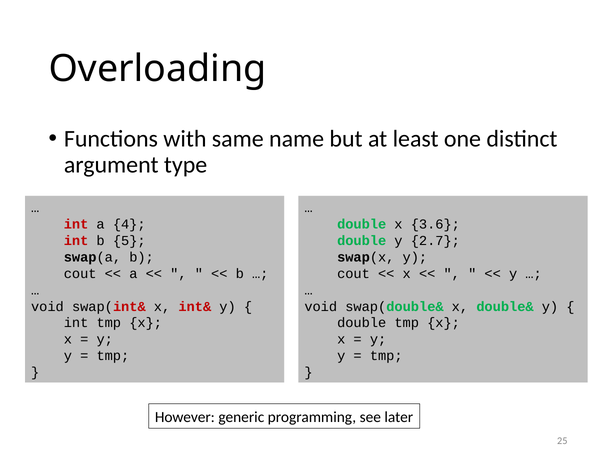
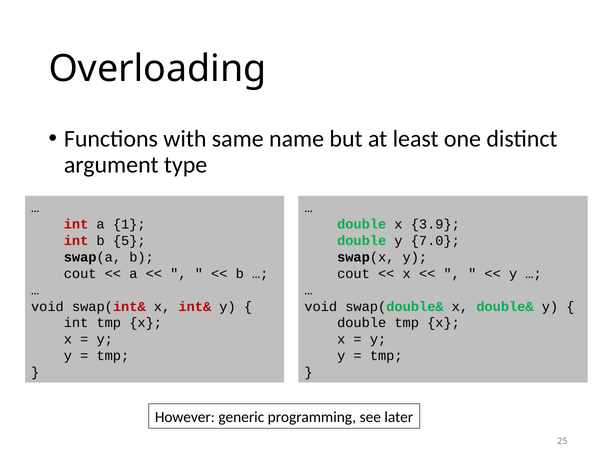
4: 4 -> 1 (129, 224)
3.6: 3.6 -> 3.9 (435, 224)
2.7: 2.7 -> 7.0 (435, 241)
